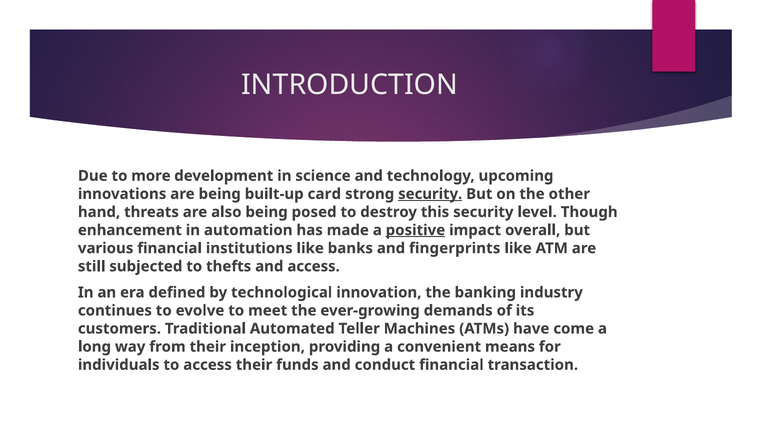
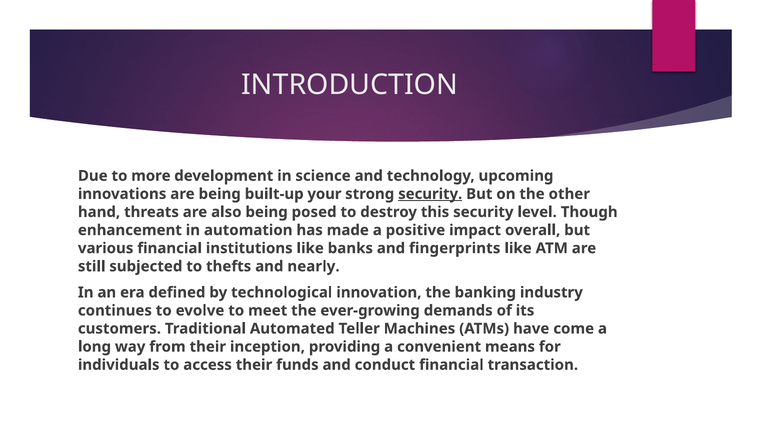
card: card -> your (324, 194)
positive underline: present -> none (415, 230)
and access: access -> nearly (313, 266)
